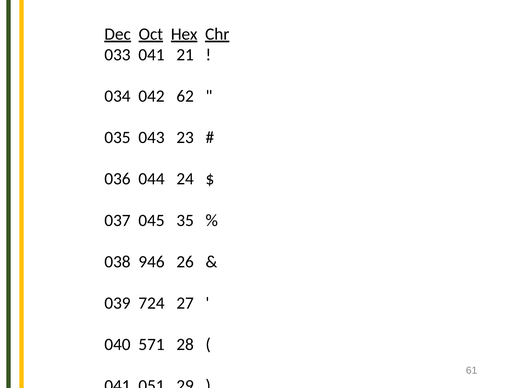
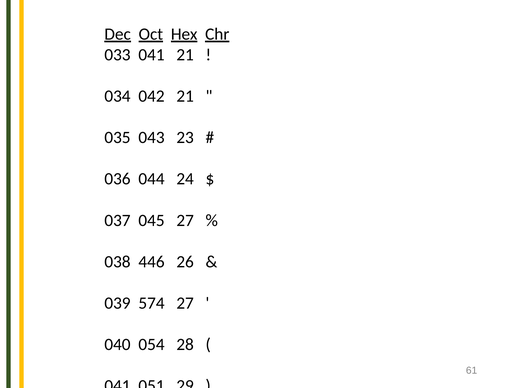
042 62: 62 -> 21 (185, 96)
045 35: 35 -> 27 (185, 221)
946: 946 -> 446 (152, 262)
724: 724 -> 574 (152, 304)
040 571: 571 -> 054 (152, 345)
